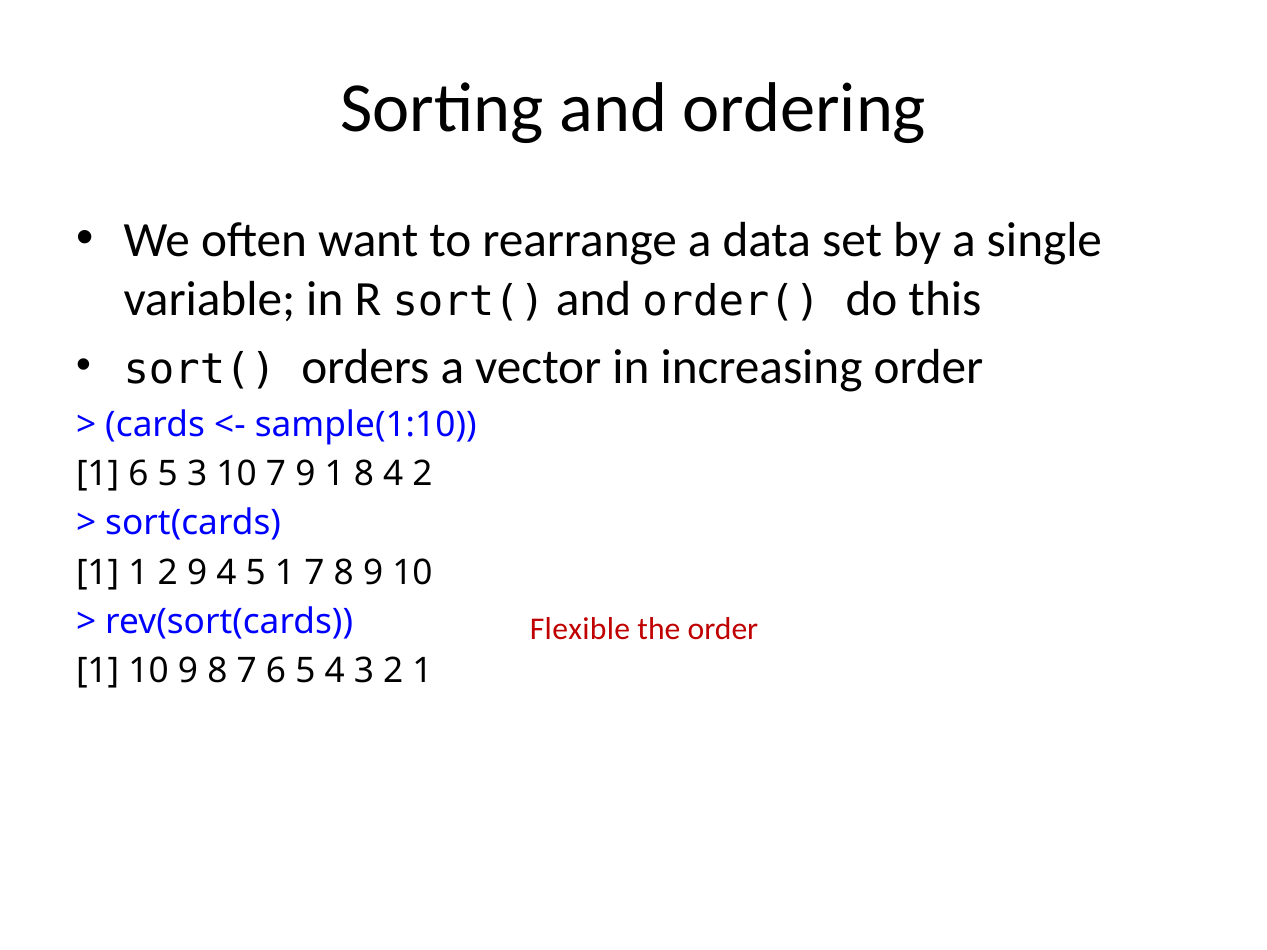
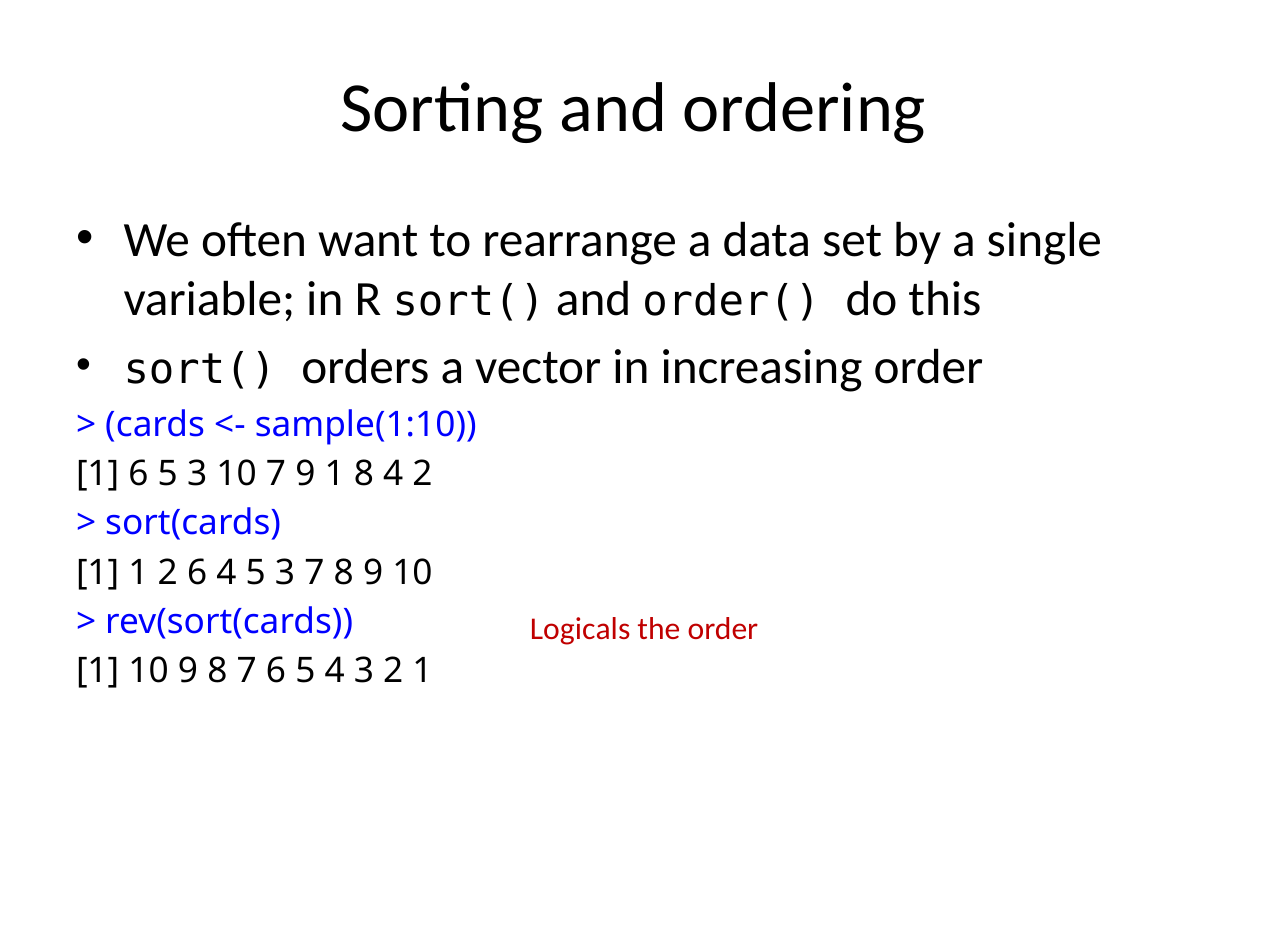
2 9: 9 -> 6 (197, 573)
4 5 1: 1 -> 3 (285, 573)
Flexible: Flexible -> Logicals (580, 629)
